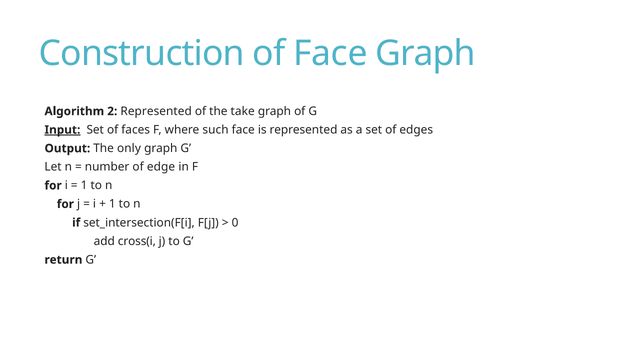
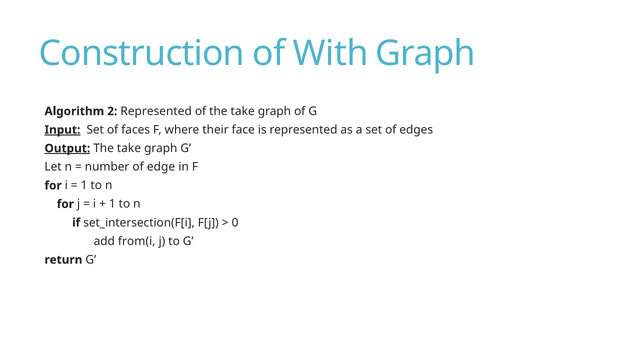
of Face: Face -> With (331, 54)
such: such -> their (216, 130)
Output underline: none -> present (67, 148)
only: only -> take (129, 148)
cross(i: cross(i -> from(i (137, 241)
